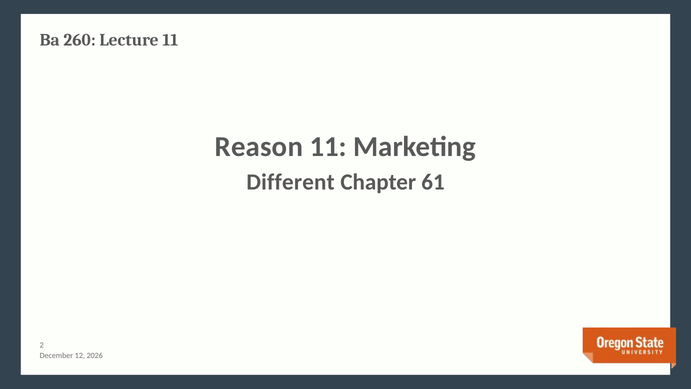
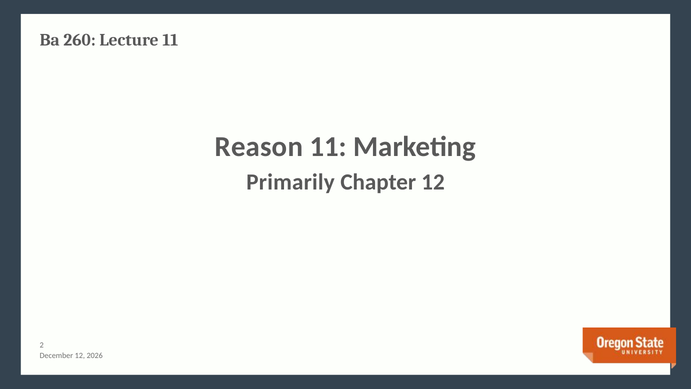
Different: Different -> Primarily (291, 182)
Chapter 61: 61 -> 12 (433, 182)
